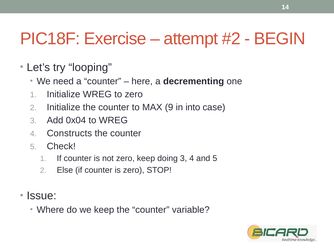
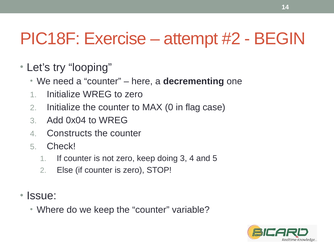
9: 9 -> 0 (169, 108)
into: into -> flag (193, 108)
